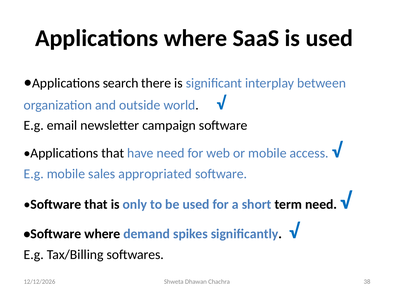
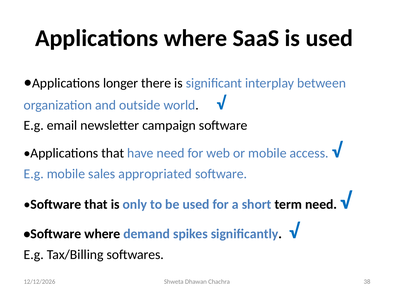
search: search -> longer (121, 83)
